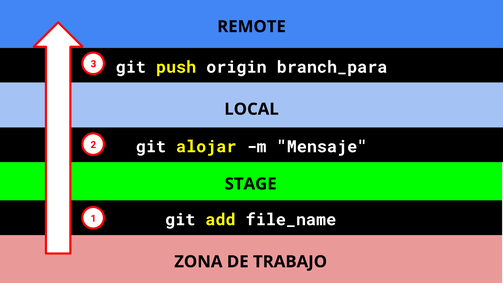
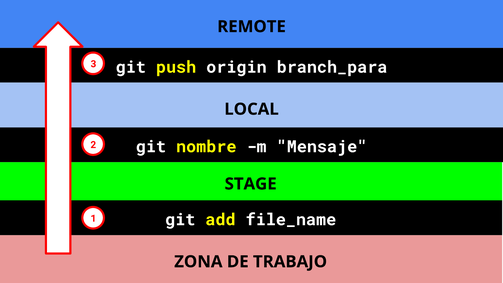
alojar: alojar -> nombre (206, 147)
